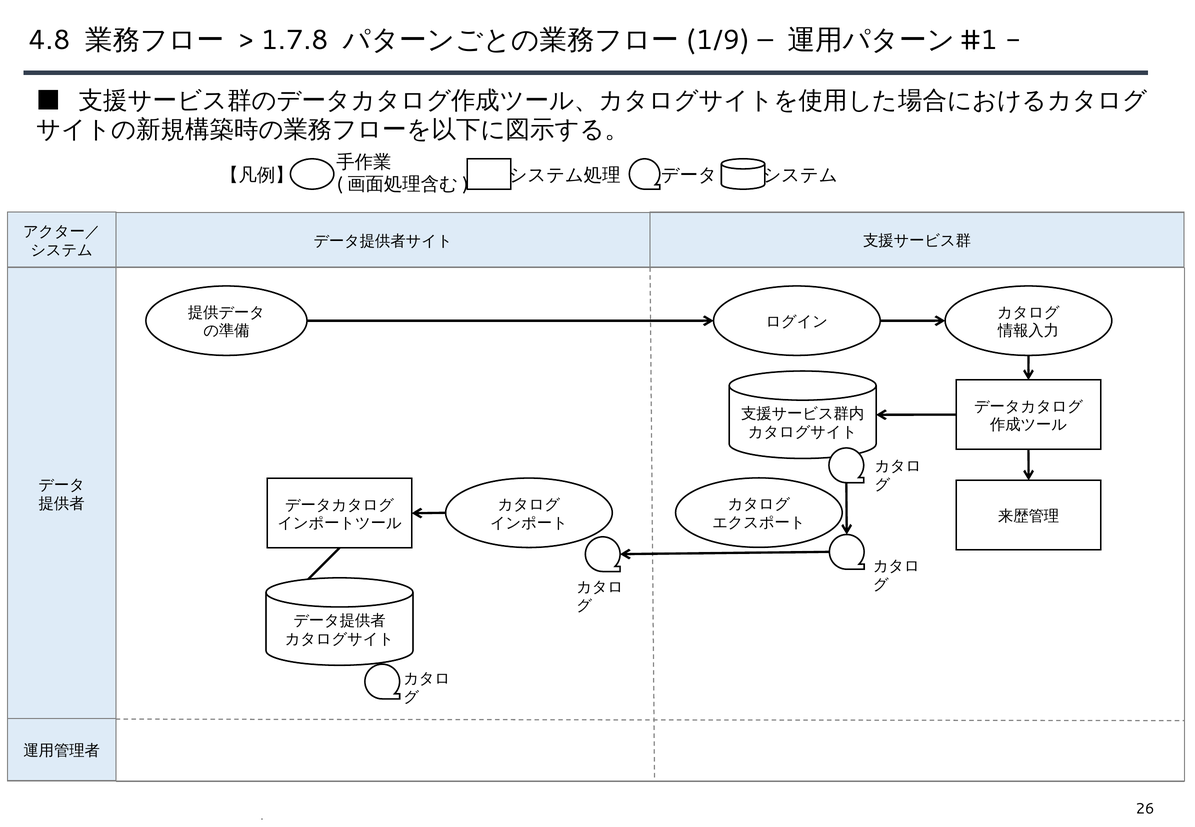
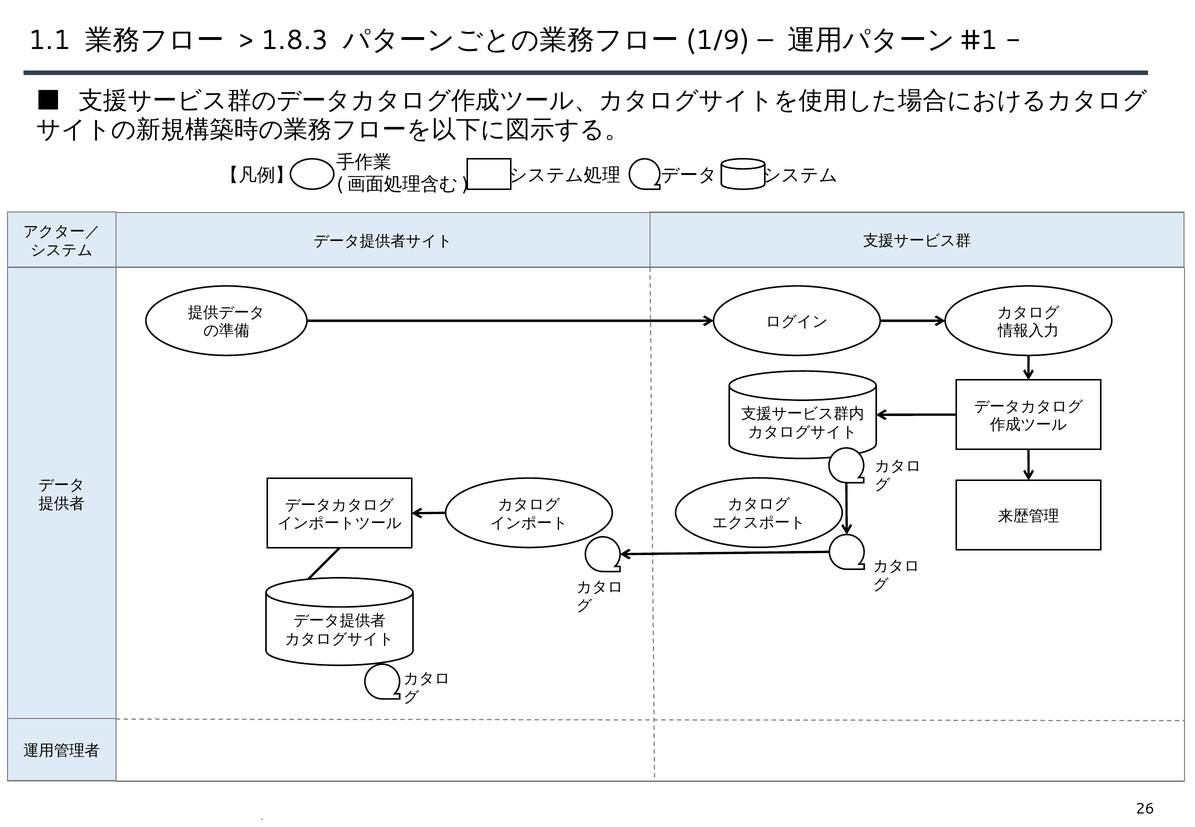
4.8: 4.8 -> 1.1 (49, 40)
1.7.8: 1.7.8 -> 1.8.3 (295, 40)
